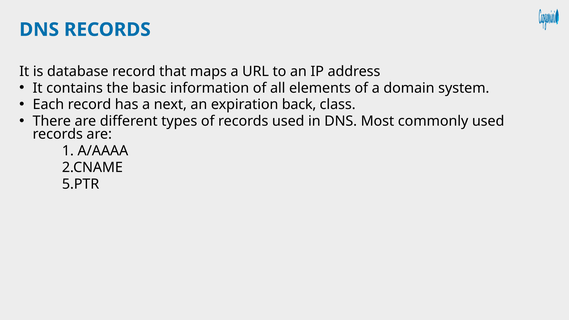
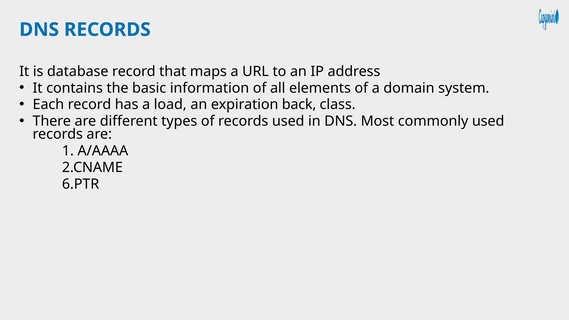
next: next -> load (170, 105)
5.PTR: 5.PTR -> 6.PTR (81, 184)
